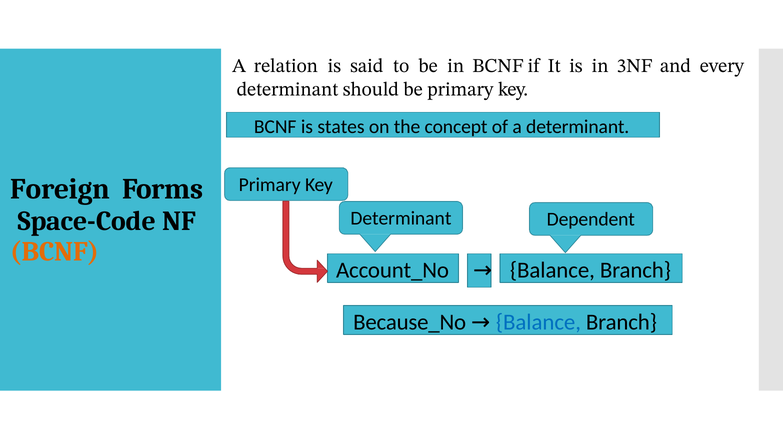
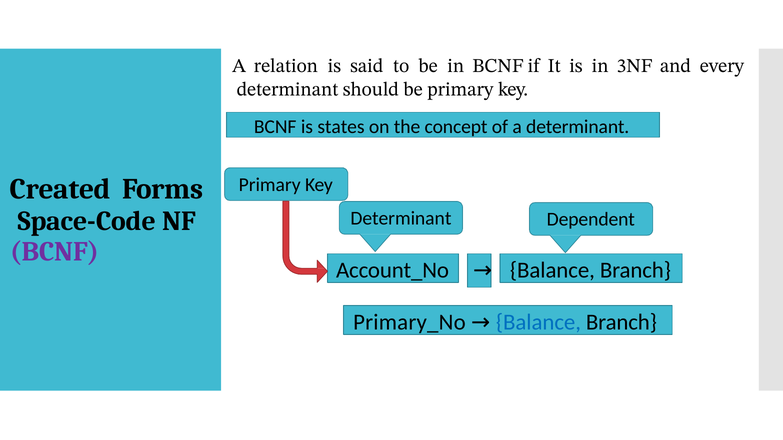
Foreign: Foreign -> Created (60, 189)
BCNF colour: orange -> purple (55, 252)
Because_No: Because_No -> Primary_No (409, 323)
